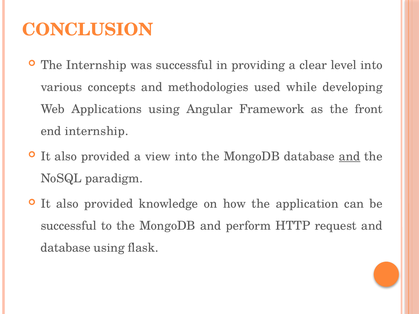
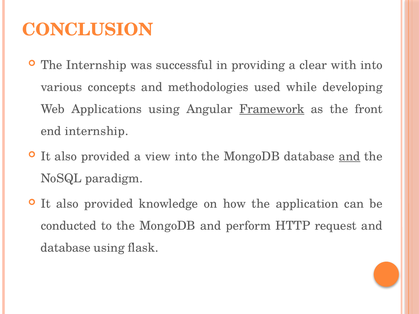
level: level -> with (344, 65)
Framework underline: none -> present (272, 109)
successful: successful -> conducted (69, 226)
